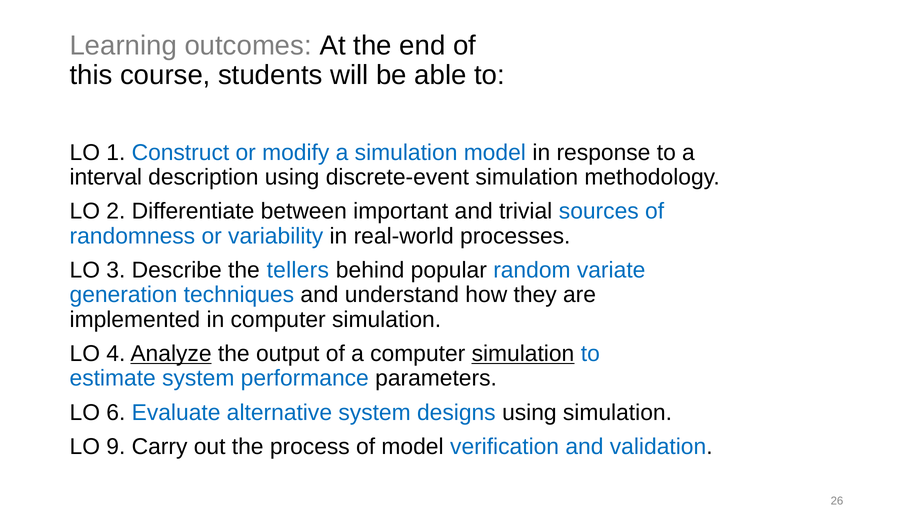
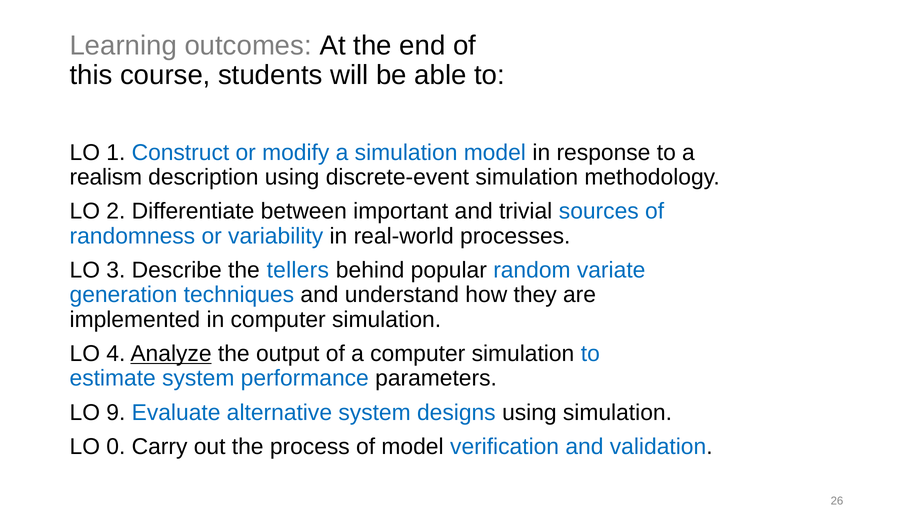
interval: interval -> realism (106, 177)
simulation underline: present -> none (523, 353)
6: 6 -> 9 (116, 412)
9: 9 -> 0 (116, 446)
